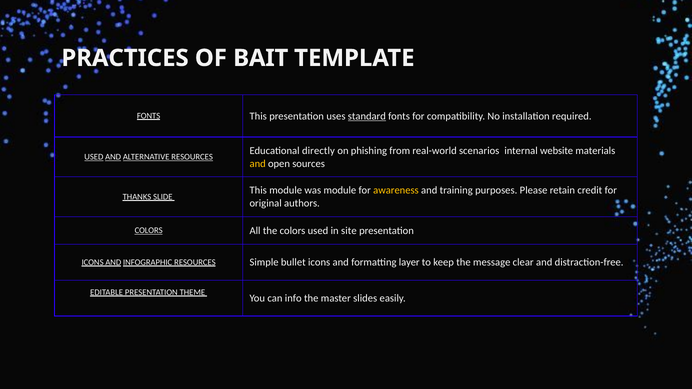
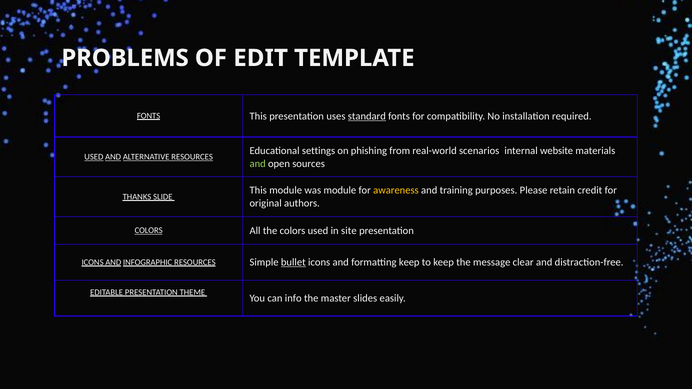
PRACTICES: PRACTICES -> PROBLEMS (125, 58)
BAIT: BAIT -> EDIT (261, 58)
directly: directly -> settings (319, 151)
and colour: yellow -> light green (258, 164)
bullet underline: none -> present (293, 262)
formatting layer: layer -> keep (409, 262)
